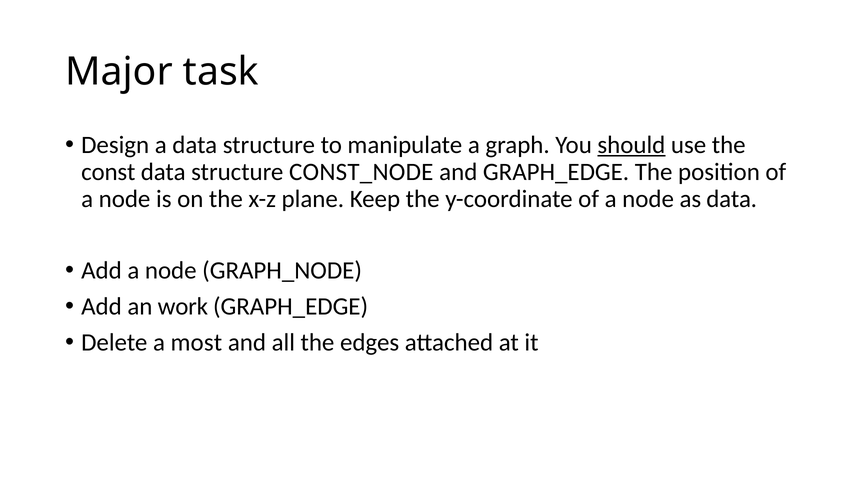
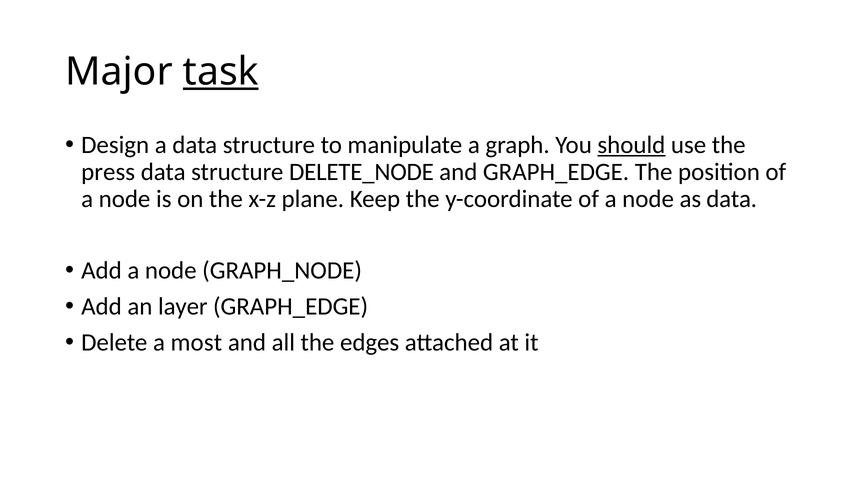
task underline: none -> present (221, 72)
const: const -> press (108, 172)
CONST_NODE: CONST_NODE -> DELETE_NODE (361, 172)
work: work -> layer (183, 306)
